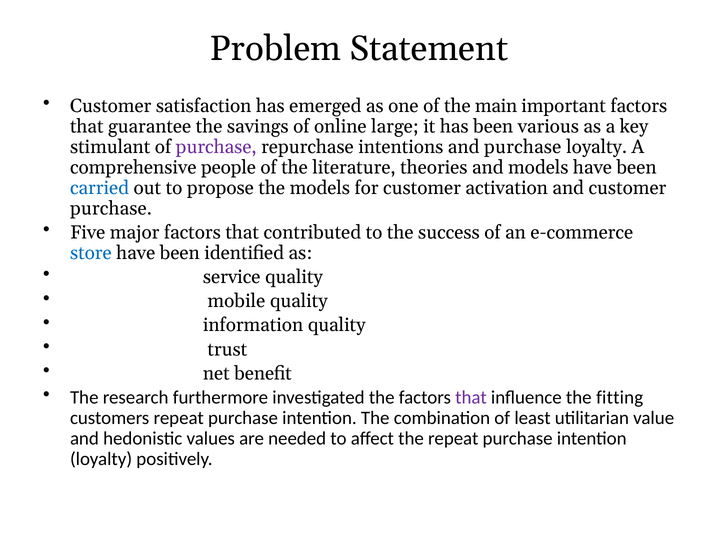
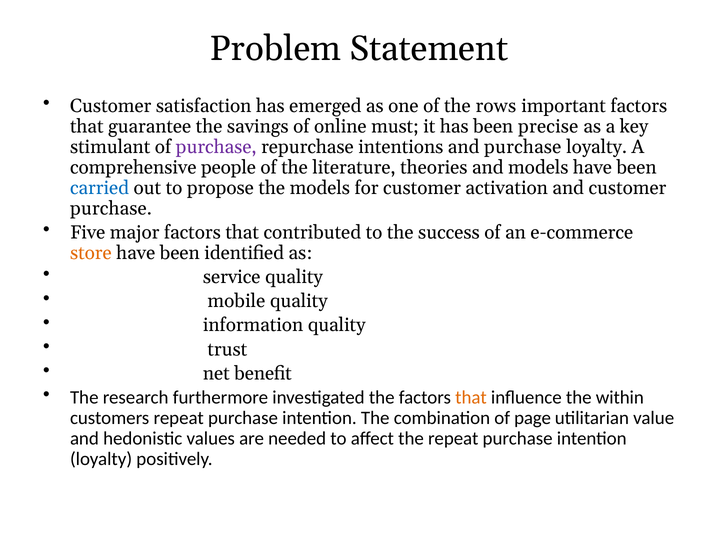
main: main -> rows (496, 106)
large: large -> must (395, 126)
various: various -> precise (548, 126)
store colour: blue -> orange (91, 253)
that colour: purple -> orange (471, 397)
fitting: fitting -> within (620, 397)
least: least -> page (533, 417)
